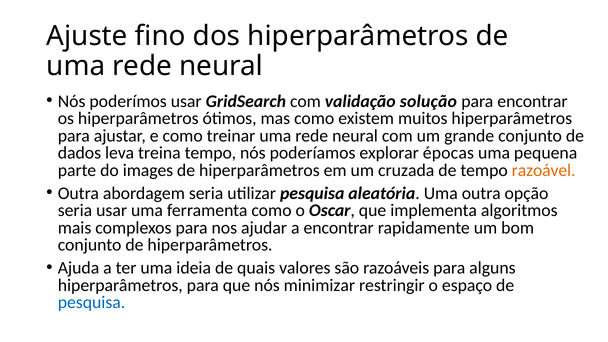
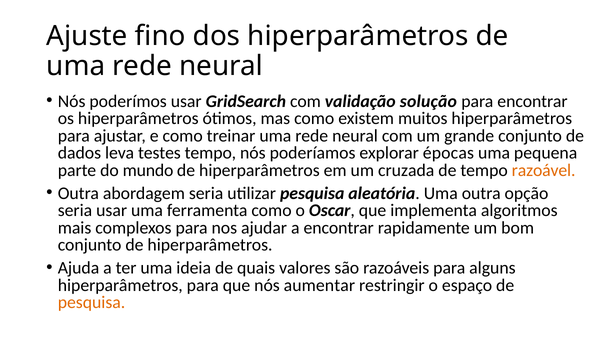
treina: treina -> testes (159, 153)
images: images -> mundo (148, 170)
minimizar: minimizar -> aumentar (319, 285)
pesquisa colour: blue -> orange (92, 302)
